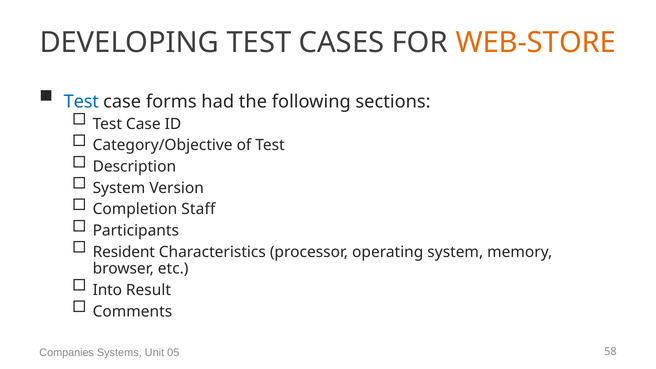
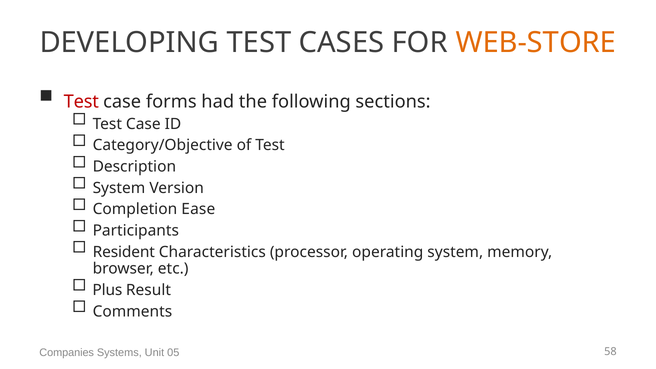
Test colour: blue -> red (81, 102)
Staff: Staff -> Ease (198, 209)
Into: Into -> Plus (107, 290)
